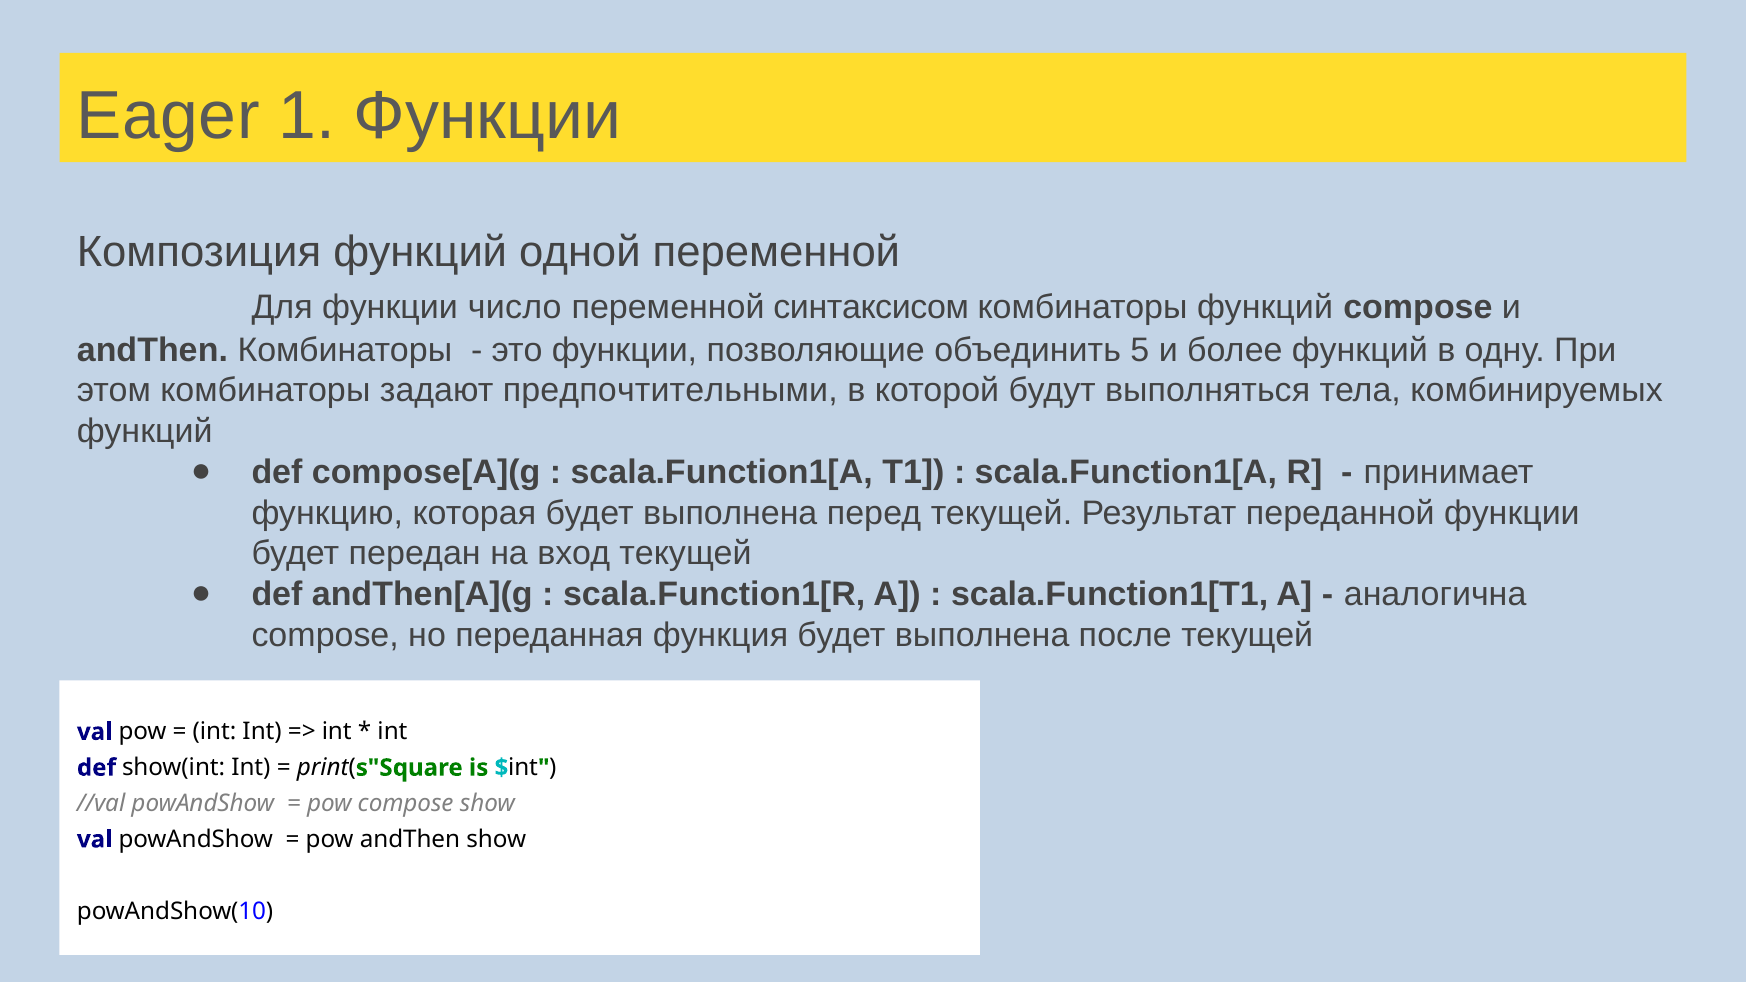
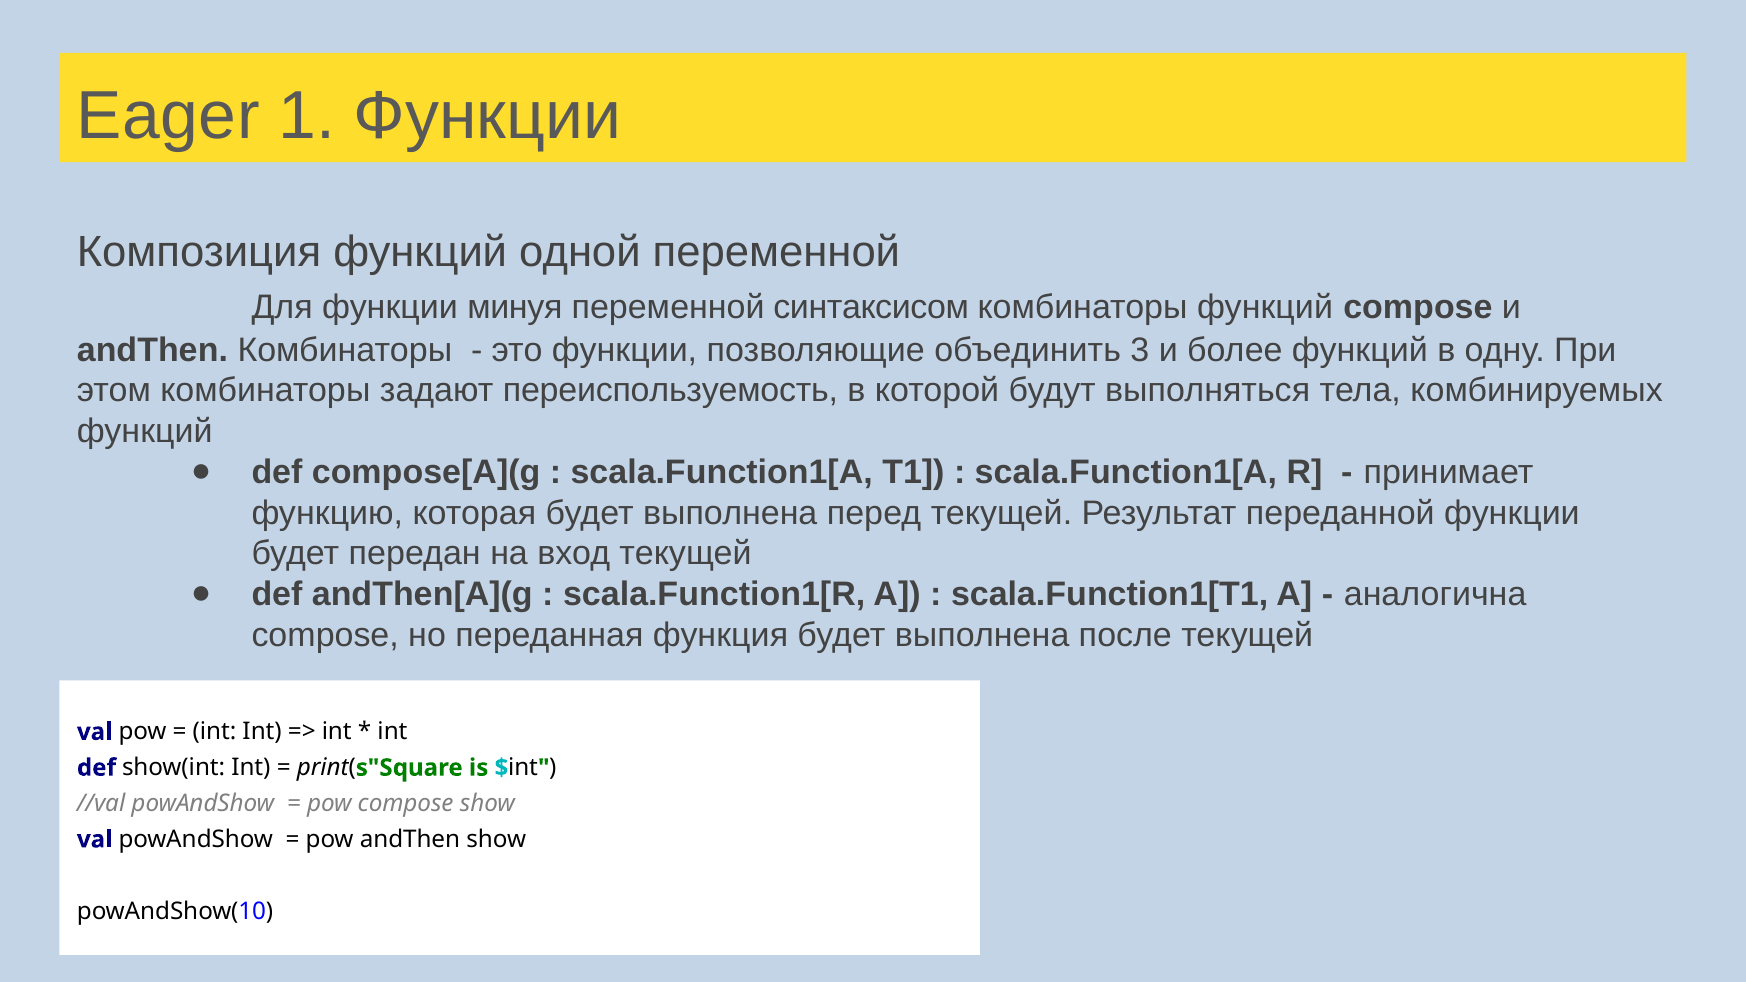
число: число -> минуя (515, 307)
5: 5 -> 3 (1140, 350)
предпочтительными: предпочтительными -> переиспользуемость (670, 391)
